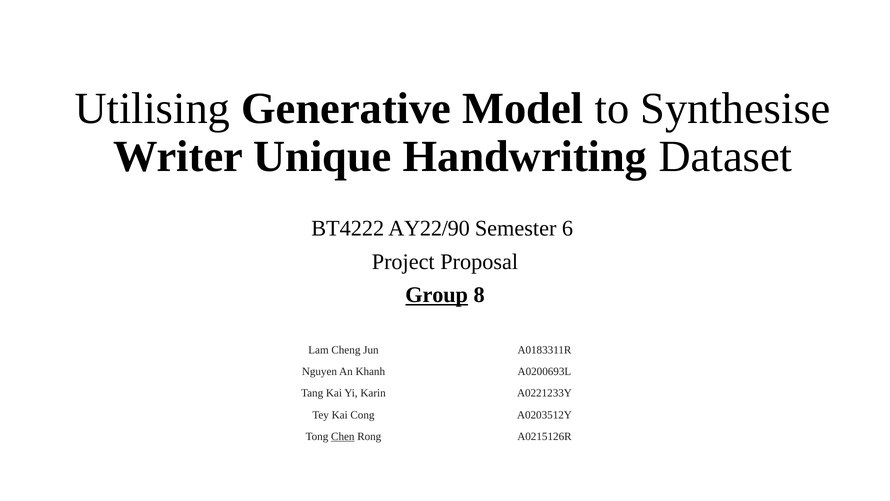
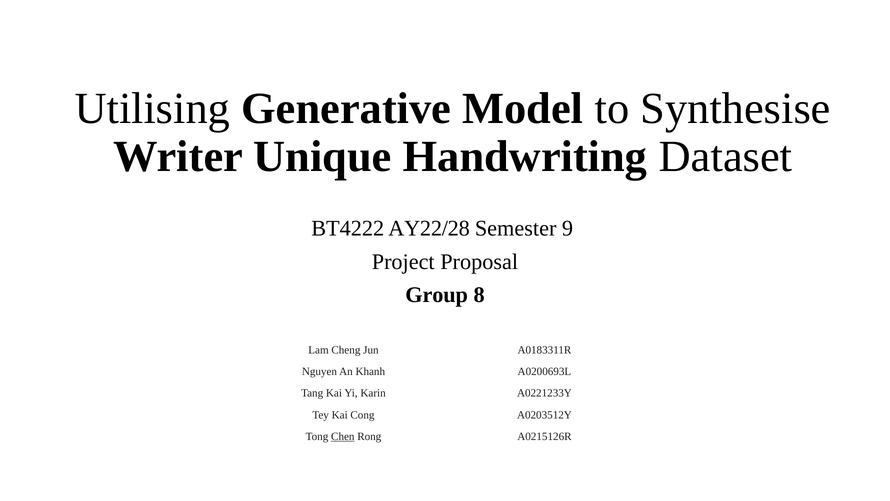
AY22/90: AY22/90 -> AY22/28 (429, 228)
6: 6 -> 9 (567, 228)
Group underline: present -> none (437, 295)
